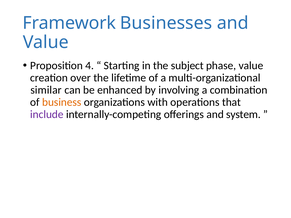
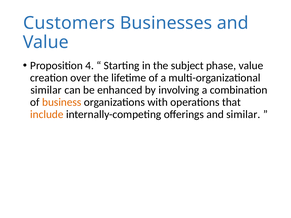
Framework: Framework -> Customers (69, 23)
include colour: purple -> orange (47, 114)
and system: system -> similar (243, 114)
